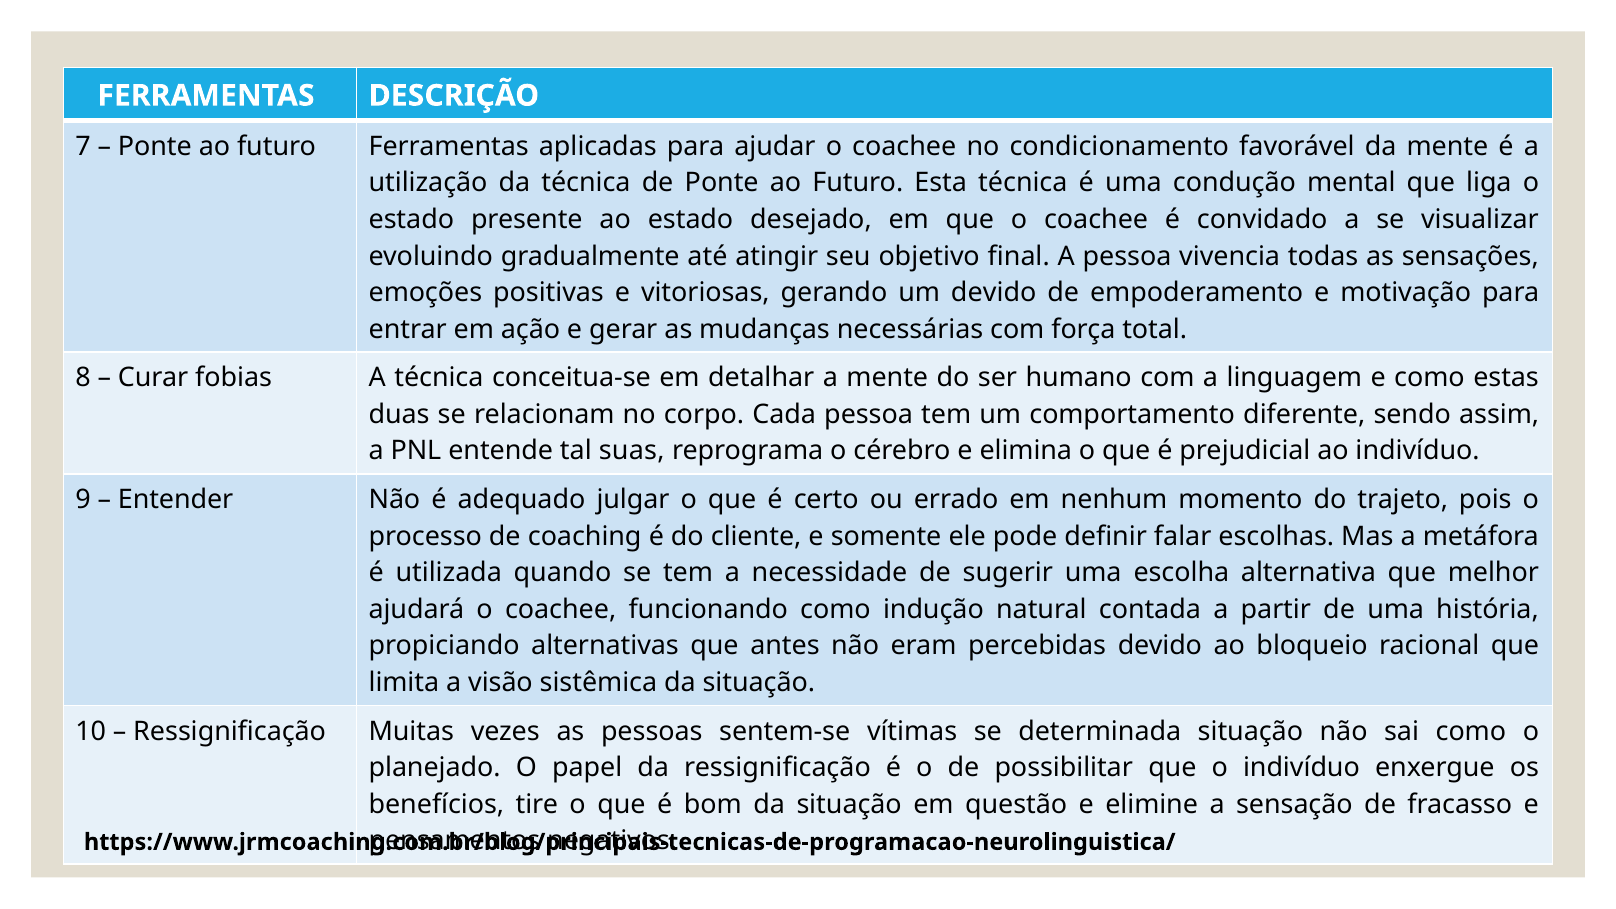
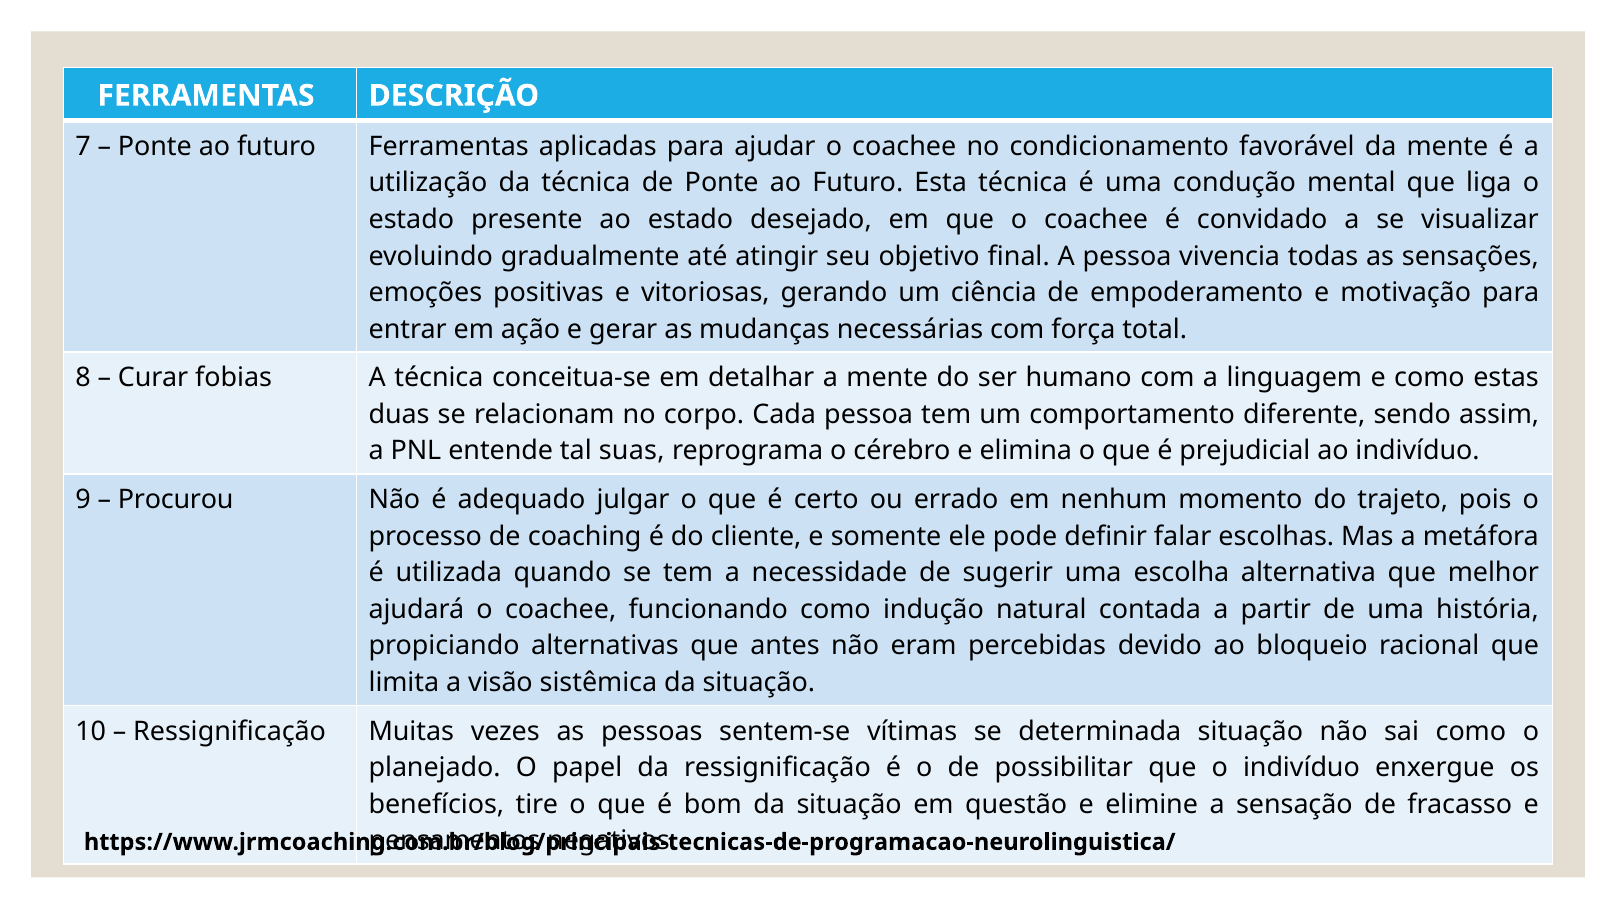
um devido: devido -> ciência (994, 293)
Entender: Entender -> Procurou (176, 500)
